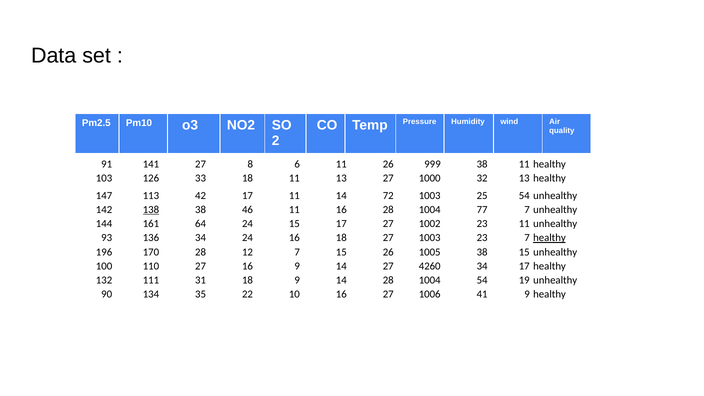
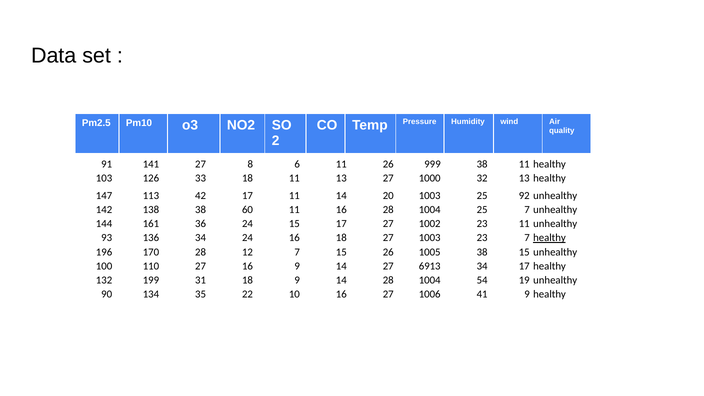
72: 72 -> 20 (388, 196)
25 54: 54 -> 92 (524, 196)
138 underline: present -> none (151, 210)
46: 46 -> 60 (247, 210)
1004 77: 77 -> 25 (482, 210)
64: 64 -> 36 (201, 224)
4260: 4260 -> 6913 (430, 266)
111: 111 -> 199 (151, 280)
